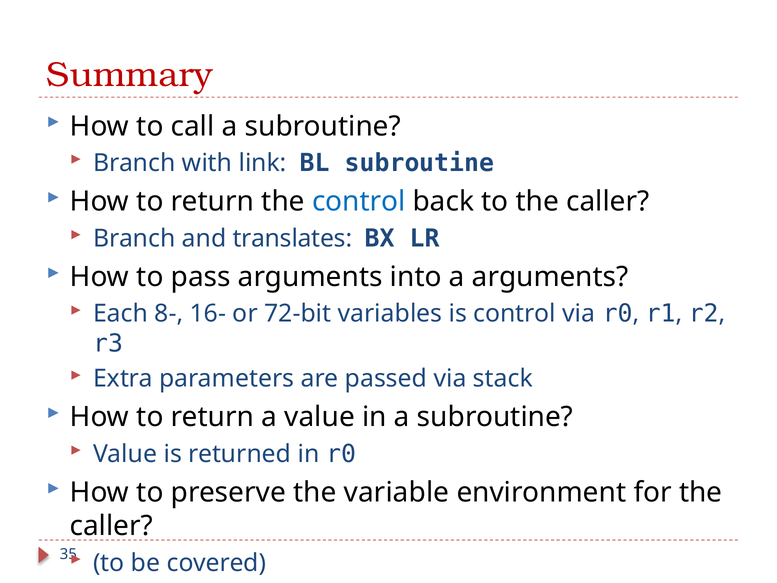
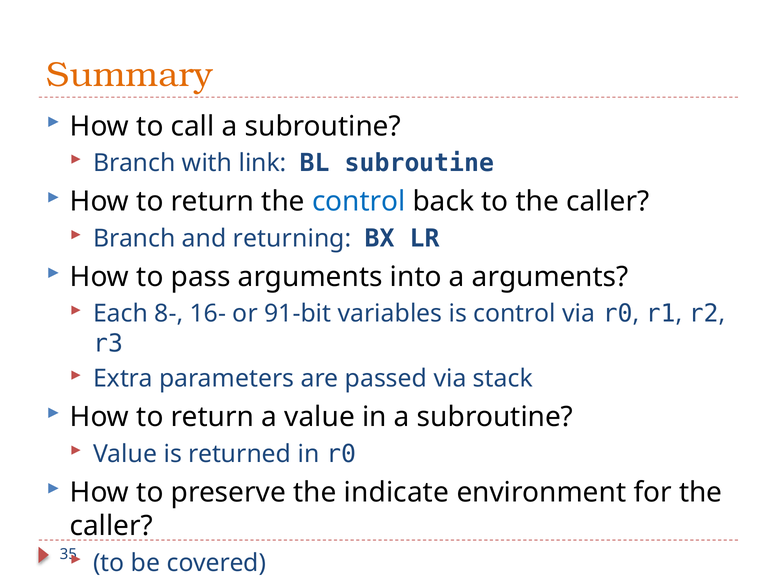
Summary colour: red -> orange (130, 75)
translates: translates -> returning (292, 238)
72-bit: 72-bit -> 91-bit (298, 314)
variable: variable -> indicate (396, 492)
